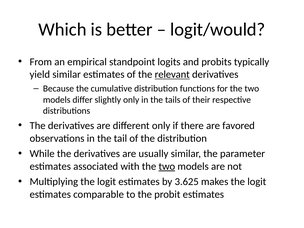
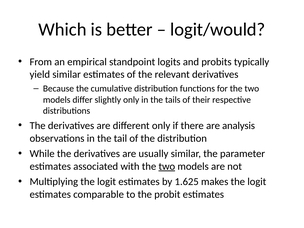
relevant underline: present -> none (172, 74)
favored: favored -> analysis (239, 126)
3.625: 3.625 -> 1.625 (187, 182)
